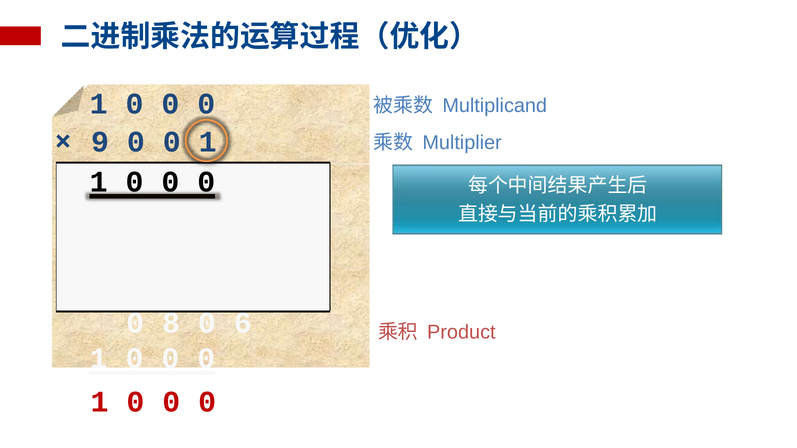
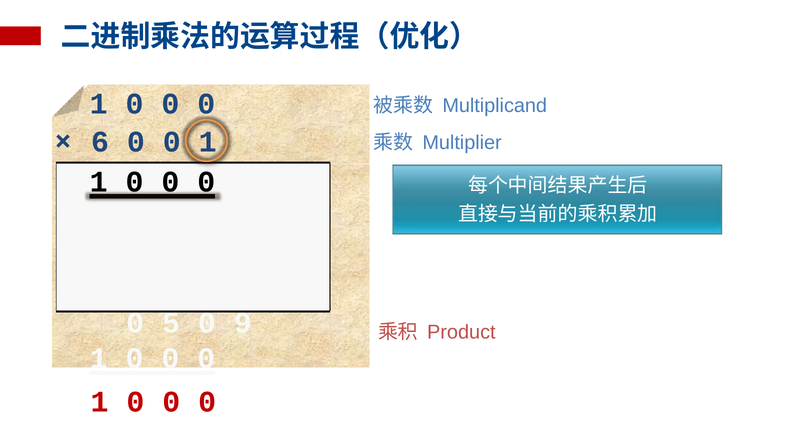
9: 9 -> 6 (100, 142)
8: 8 -> 5 (171, 323)
6: 6 -> 9 (243, 323)
